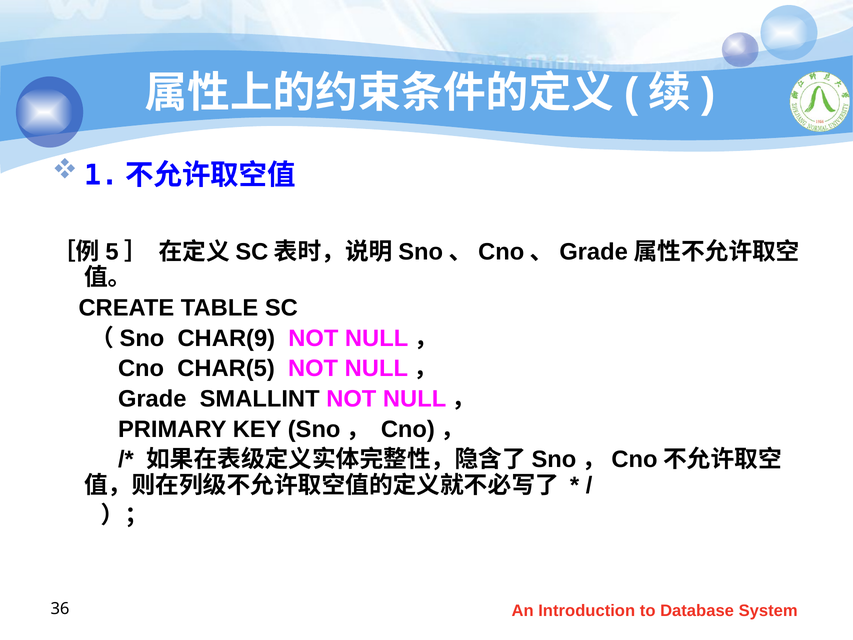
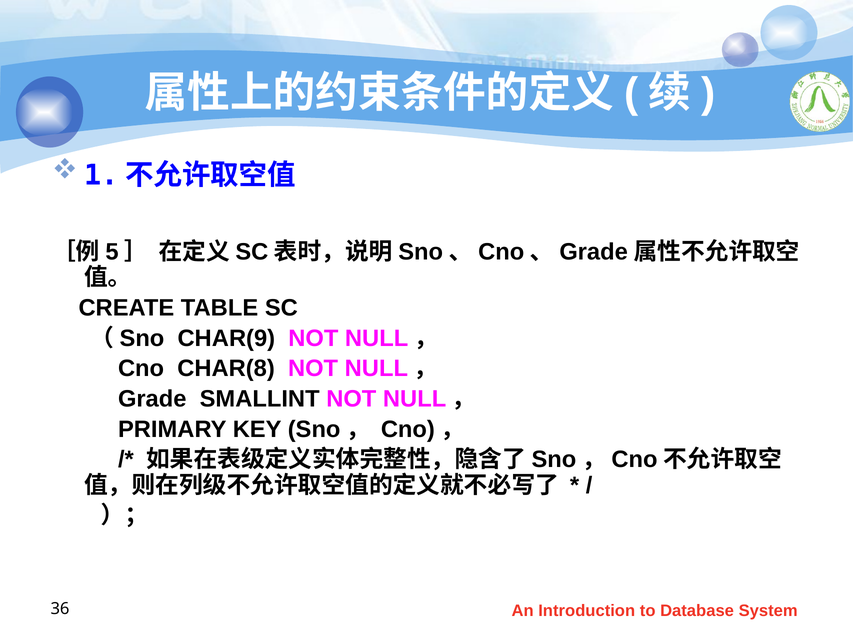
CHAR(5: CHAR(5 -> CHAR(8 (226, 368)
